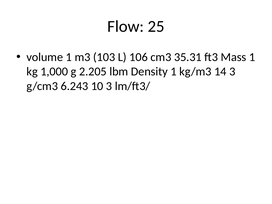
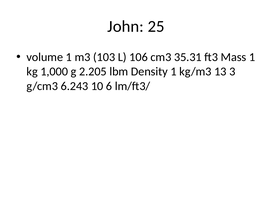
Flow: Flow -> John (126, 26)
14: 14 -> 13 (220, 72)
10 3: 3 -> 6 (109, 86)
